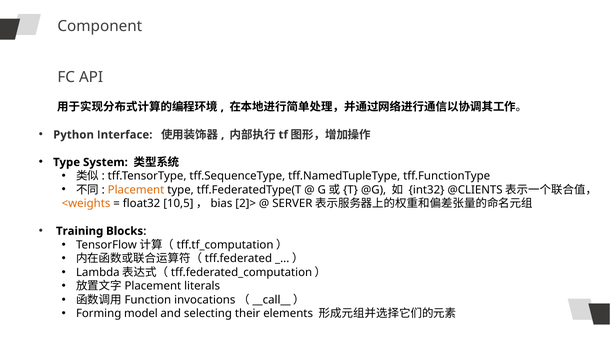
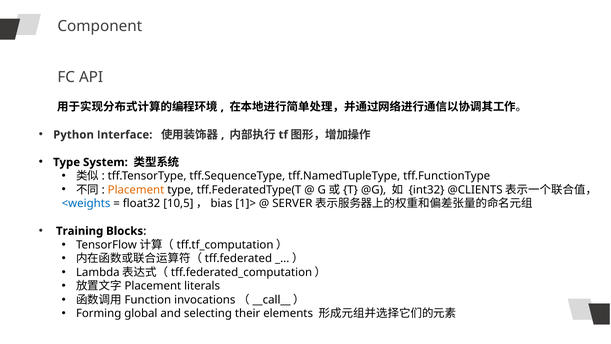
<weights colour: orange -> blue (86, 203)
2]>: 2]> -> 1]> (246, 203)
model: model -> global (141, 313)
